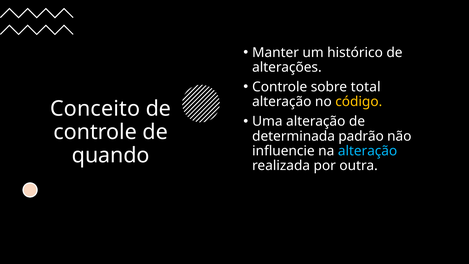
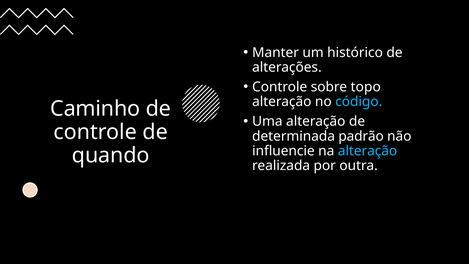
total: total -> topo (366, 87)
código colour: yellow -> light blue (359, 102)
Conceito: Conceito -> Caminho (95, 109)
